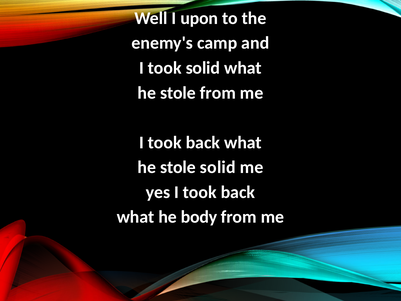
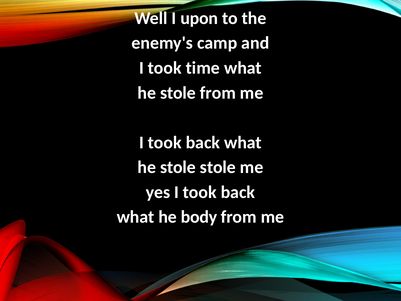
took solid: solid -> time (203, 68)
stole solid: solid -> stole (218, 167)
